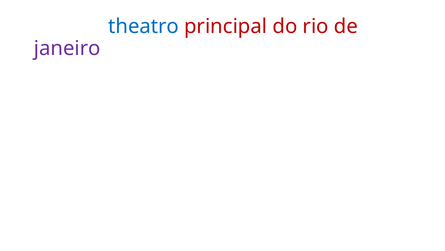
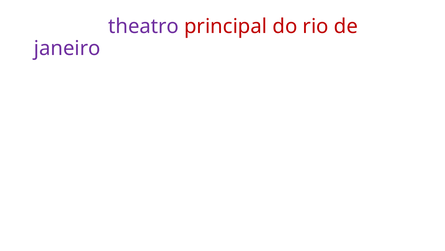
theatro colour: blue -> purple (144, 26)
